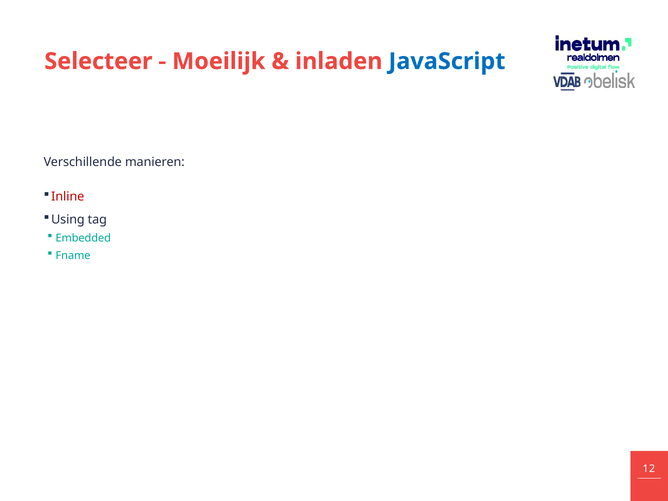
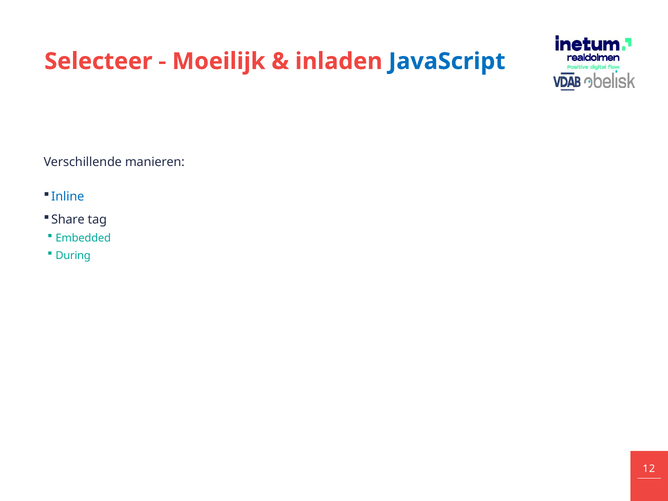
Inline colour: red -> blue (68, 196)
Using: Using -> Share (68, 219)
Fname: Fname -> During (73, 256)
